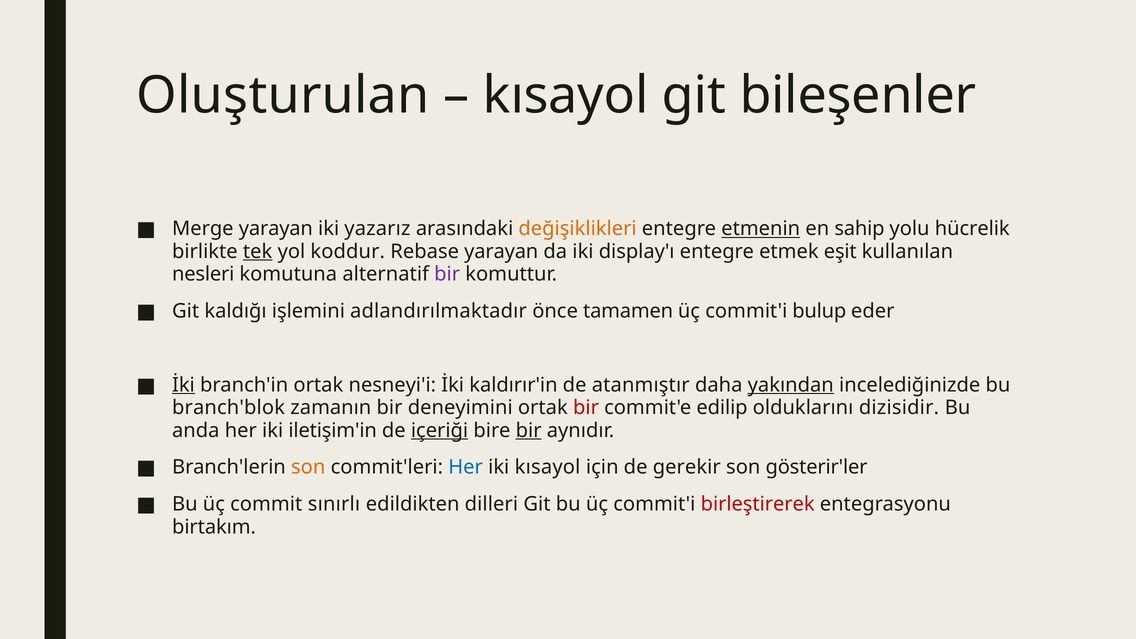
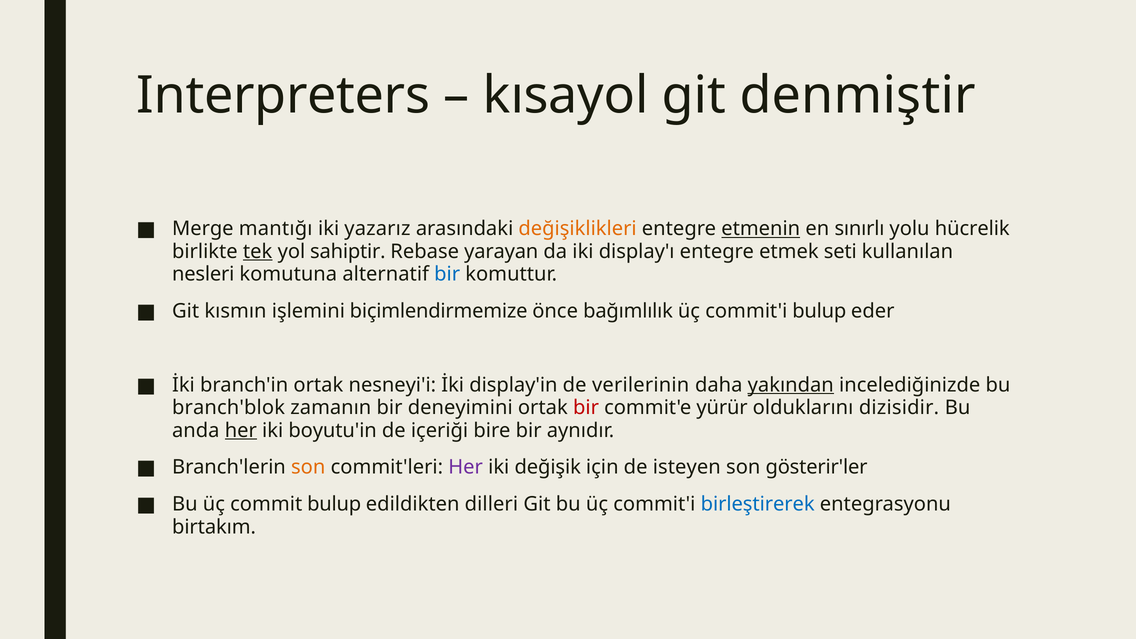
Oluşturulan: Oluşturulan -> Interpreters (283, 95)
bileşenler: bileşenler -> denmiştir (858, 95)
Merge yarayan: yarayan -> mantığı (276, 229)
sahip: sahip -> sınırlı (859, 229)
koddur: koddur -> sahiptir (348, 251)
eşit: eşit -> seti (840, 251)
bir colour: purple -> blue (447, 274)
kaldığı: kaldığı -> kısmın (236, 311)
adlandırılmaktadır: adlandırılmaktadır -> biçimlendirmemize (439, 311)
tamamen: tamamen -> bağımlılık (628, 311)
İki underline: present -> none (183, 385)
kaldırır'in: kaldırır'in -> display'in (513, 385)
atanmıştır: atanmıştır -> verilerinin (641, 385)
edilip: edilip -> yürür (722, 408)
her underline: none -> present (241, 430)
iletişim'in: iletişim'in -> boyutu'in (333, 430)
içeriği underline: present -> none (440, 430)
bir underline: present -> none (529, 430)
Her colour: blue -> purple (466, 467)
iki kısayol: kısayol -> değişik (548, 467)
gerekir: gerekir -> isteyen (687, 467)
commit sınırlı: sınırlı -> bulup (334, 504)
birleştirerek colour: red -> blue (758, 504)
